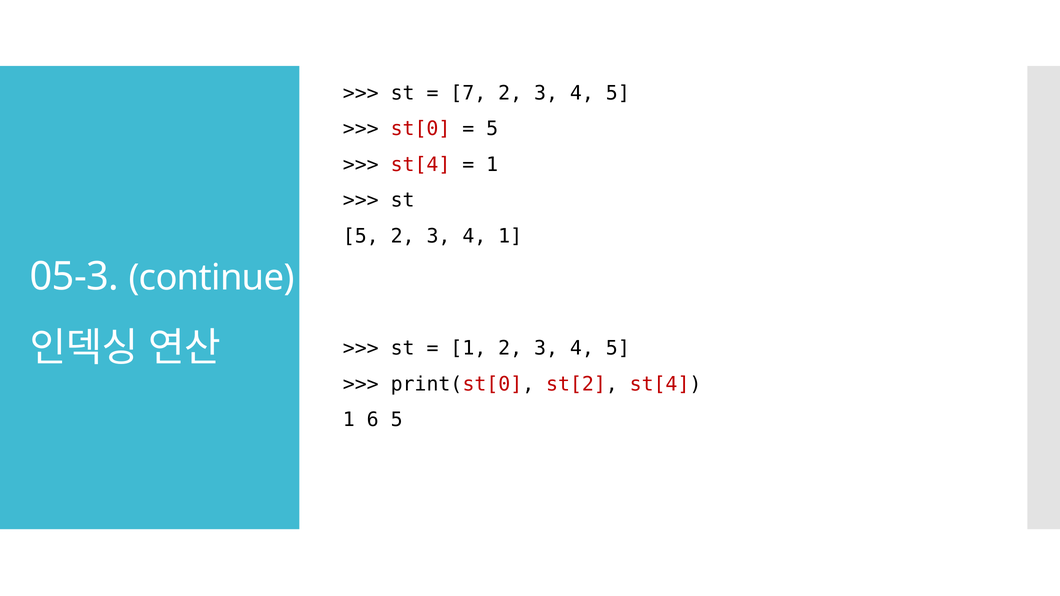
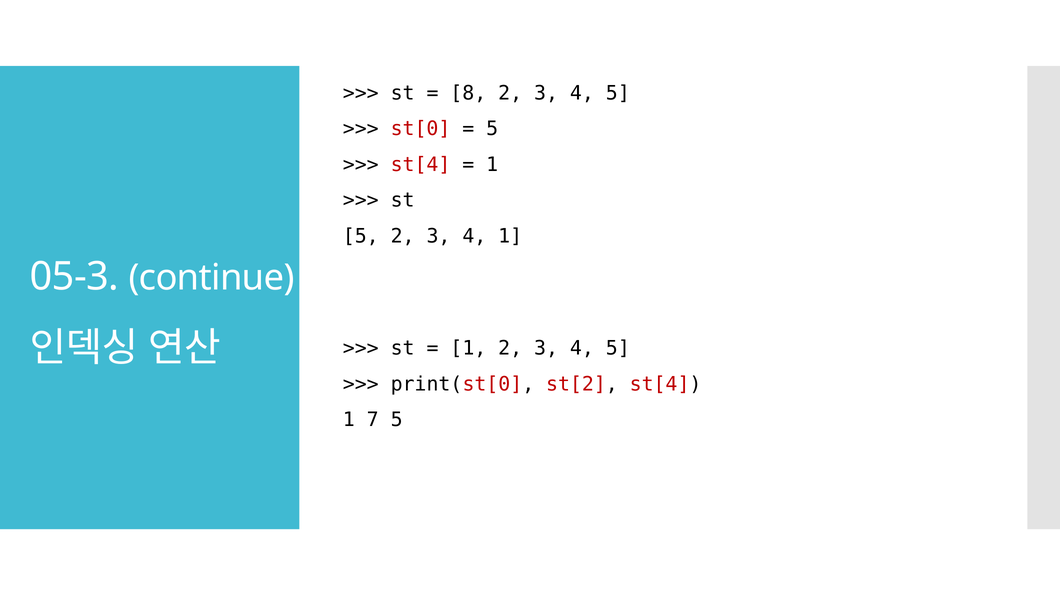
7: 7 -> 8 (468, 93)
6: 6 -> 7 (373, 420)
